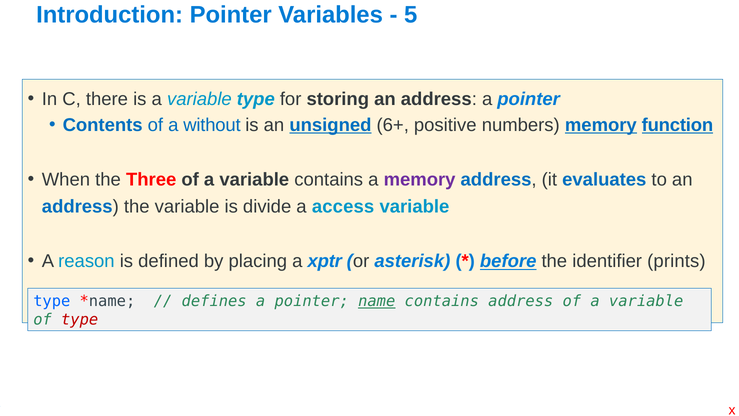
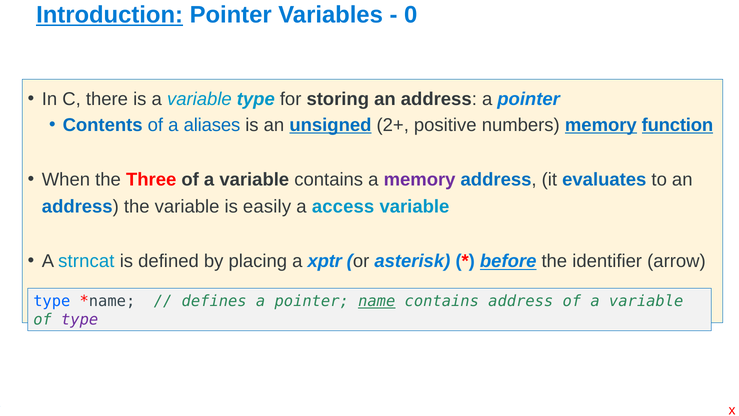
Introduction underline: none -> present (110, 15)
5: 5 -> 0 (411, 15)
without: without -> aliases (212, 125)
6+: 6+ -> 2+ (393, 125)
divide: divide -> easily (267, 206)
reason: reason -> strncat (86, 261)
prints: prints -> arrow (676, 261)
type colour: red -> purple (80, 320)
